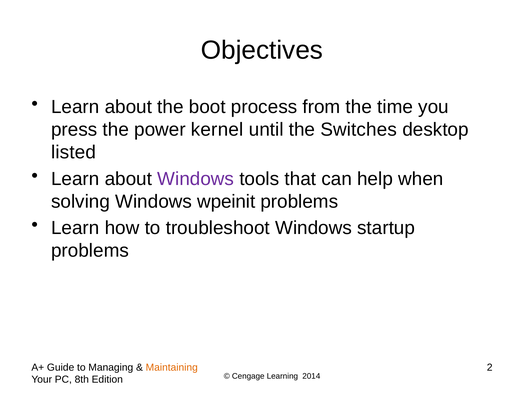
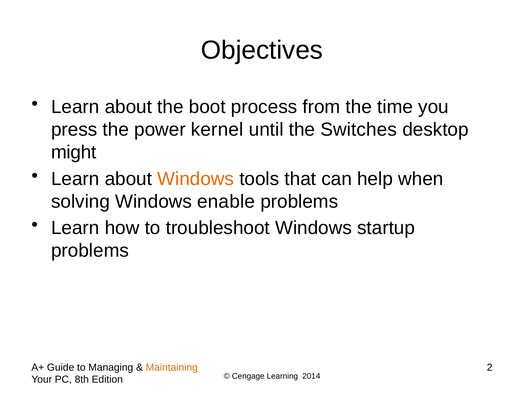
listed: listed -> might (74, 152)
Windows colour: purple -> orange (196, 179)
wpeinit: wpeinit -> enable (226, 202)
